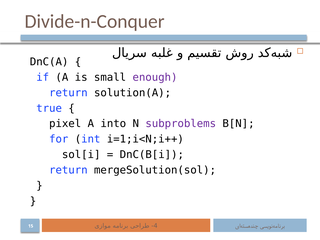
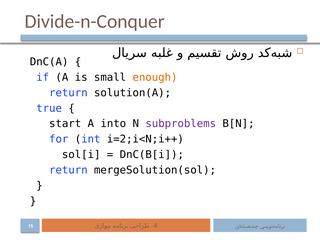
enough colour: purple -> orange (155, 77)
pixel: pixel -> start (65, 124)
i=1;i<N;i++: i=1;i<N;i++ -> i=2;i<N;i++ (145, 139)
